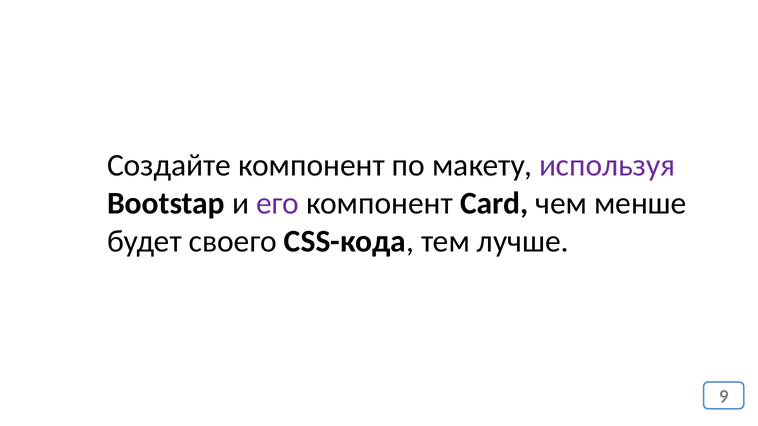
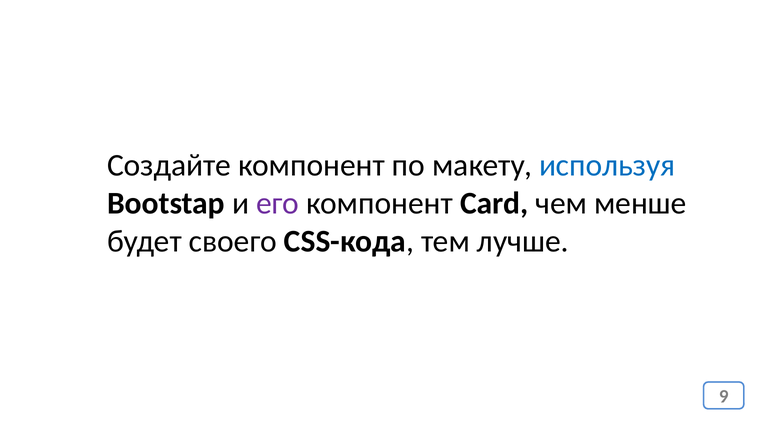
используя colour: purple -> blue (607, 166)
